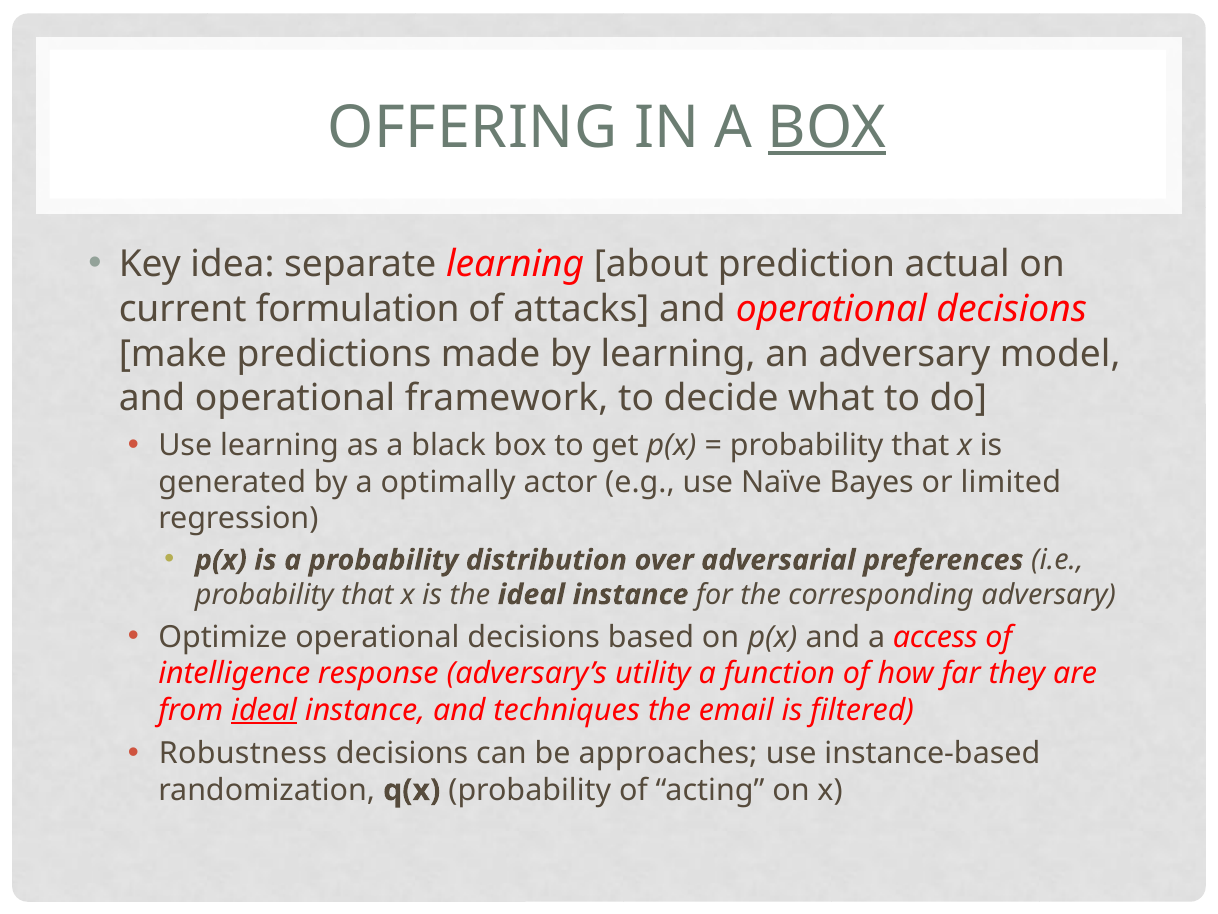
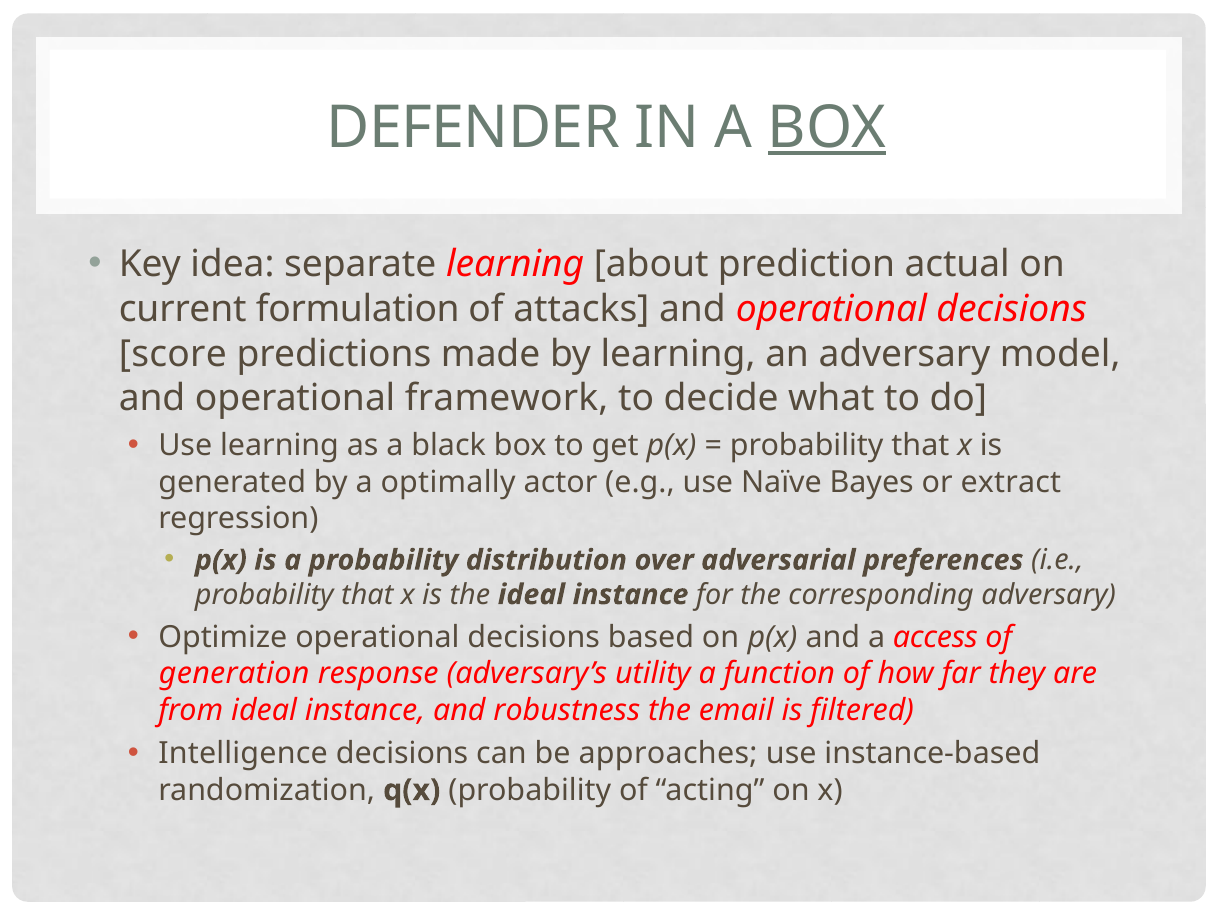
OFFERING: OFFERING -> DEFENDER (473, 128)
make: make -> score (173, 354)
limited: limited -> extract (1011, 482)
intelligence: intelligence -> generation (234, 673)
ideal underline: present -> none (264, 710)
techniques: techniques -> robustness (567, 710)
Robustness: Robustness -> Intelligence (243, 753)
